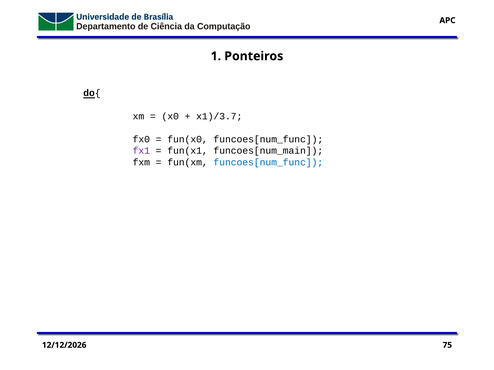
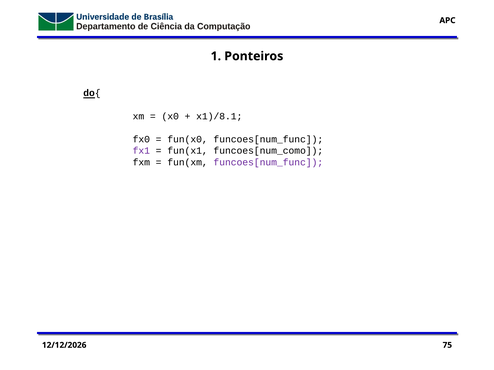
x1)/3.7: x1)/3.7 -> x1)/8.1 (219, 116)
funcoes[num_main: funcoes[num_main -> funcoes[num_como (268, 151)
funcoes[num_func colour: blue -> purple (268, 162)
